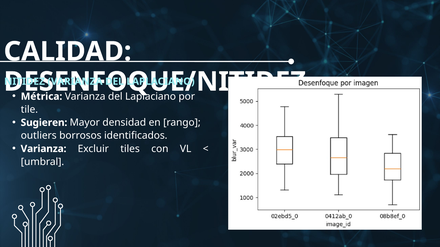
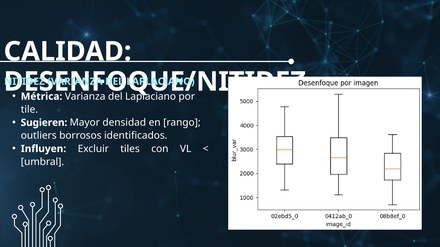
Varianza: Varianza -> Influyen (43, 149)
